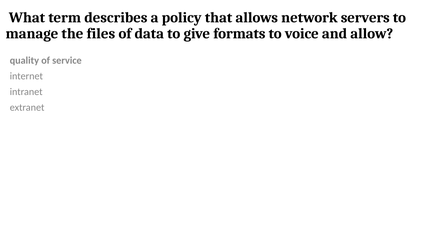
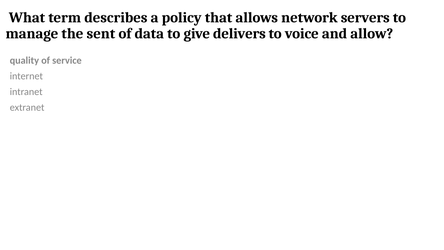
files: files -> sent (101, 34)
formats: formats -> delivers (239, 34)
